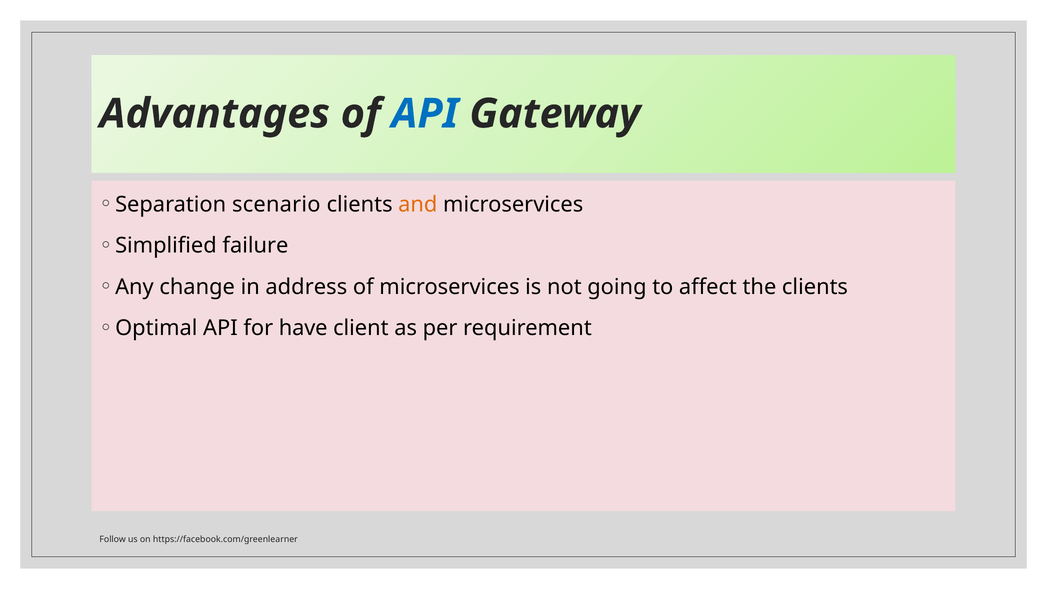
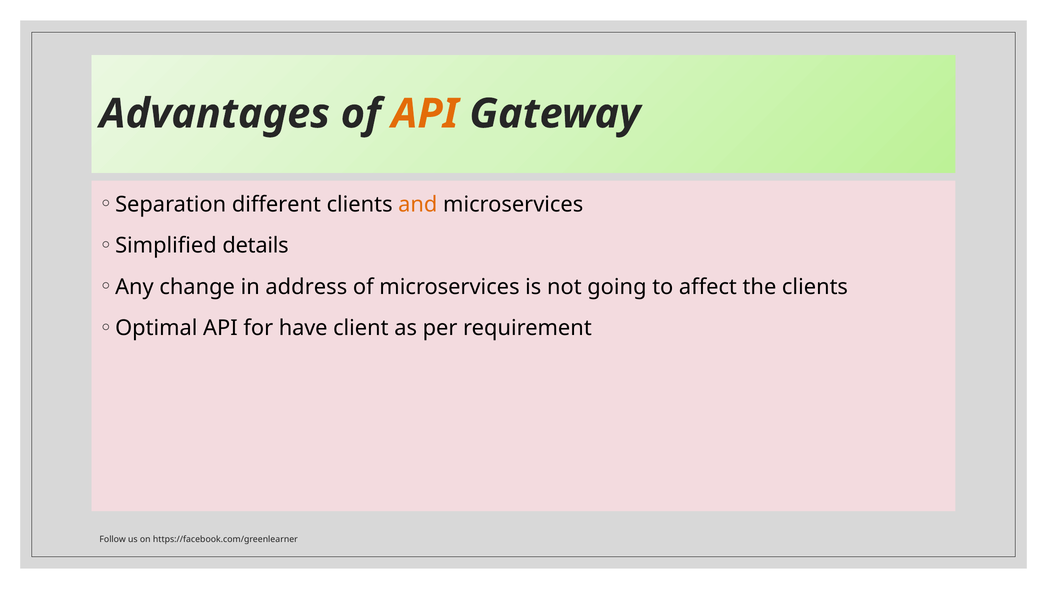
API colour: blue -> orange (425, 114)
scenario: scenario -> different (276, 204)
failure: failure -> details (256, 246)
